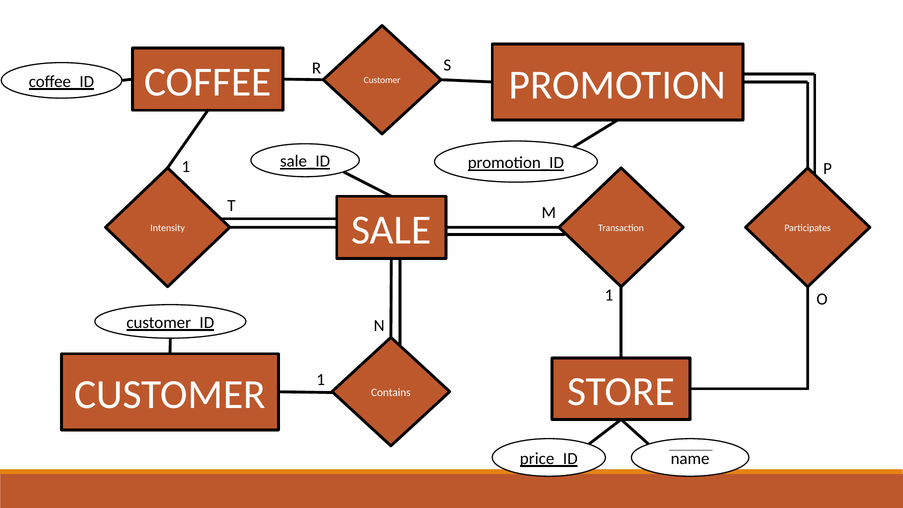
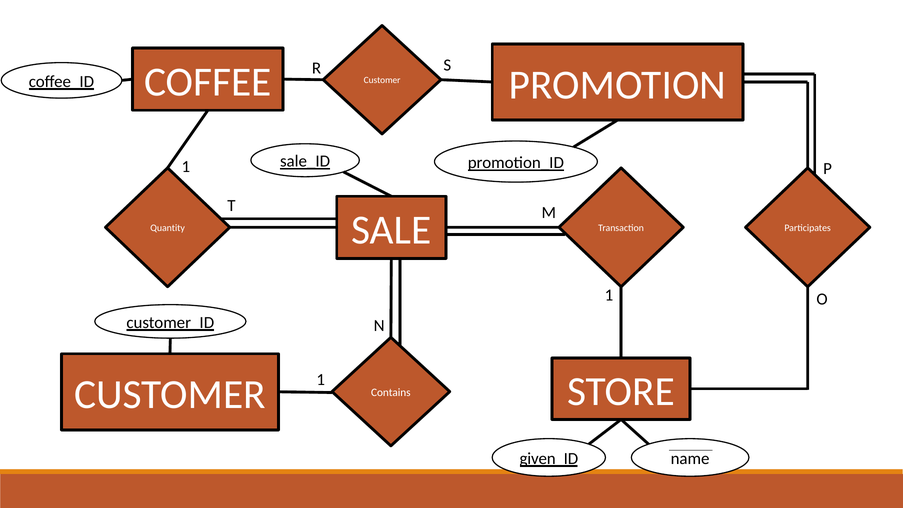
Intensity: Intensity -> Quantity (168, 228)
price_ID: price_ID -> given_ID (549, 459)
